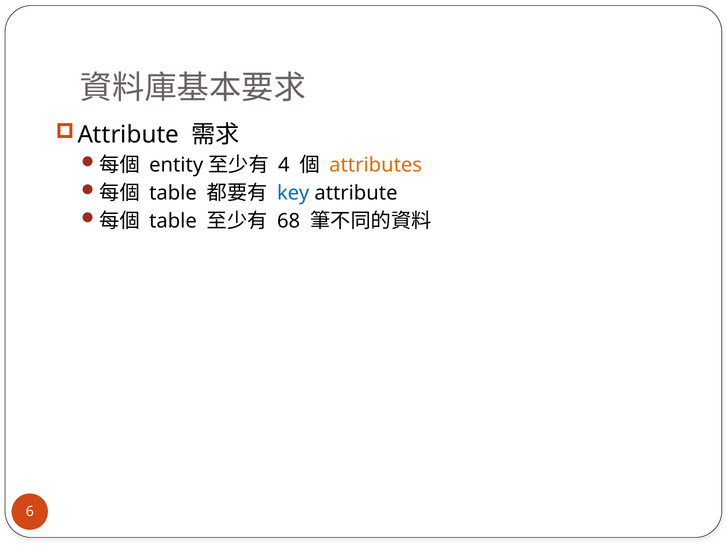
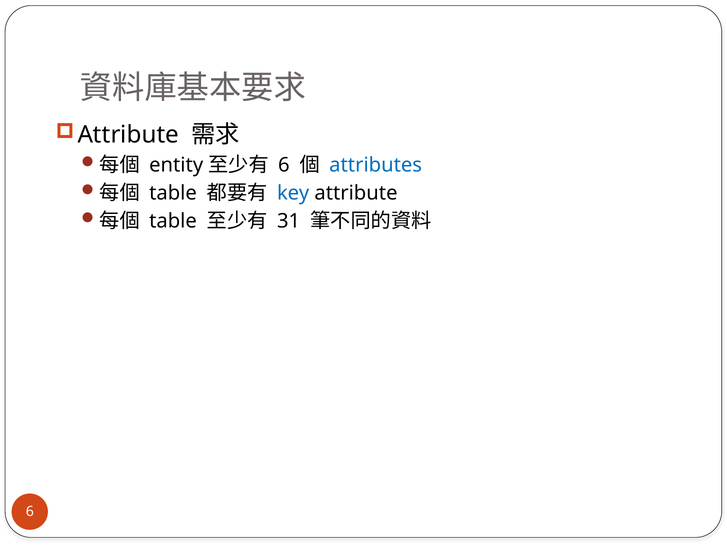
4: 4 -> 6 (284, 165)
attributes colour: orange -> blue (376, 165)
68: 68 -> 31 (289, 221)
